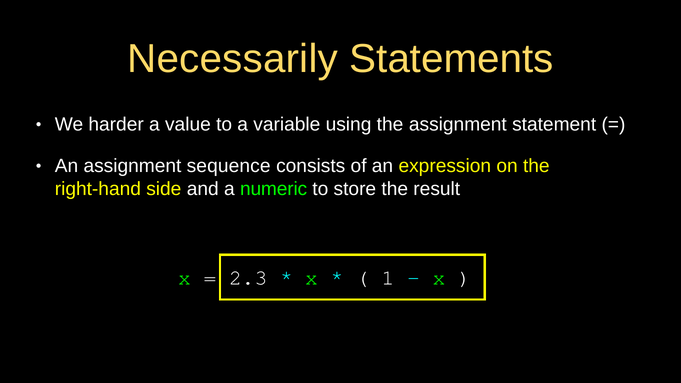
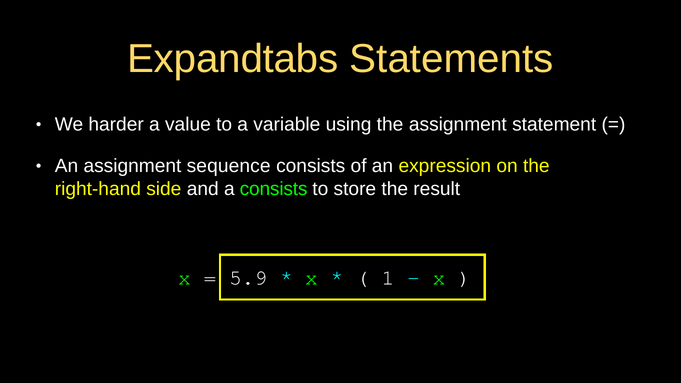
Necessarily: Necessarily -> Expandtabs (233, 59)
a numeric: numeric -> consists (274, 189)
2.3: 2.3 -> 5.9 (248, 278)
